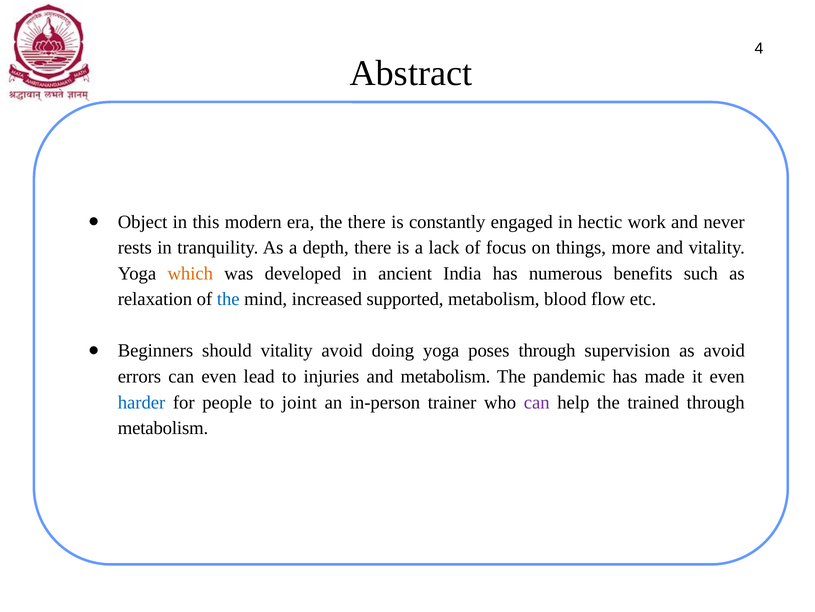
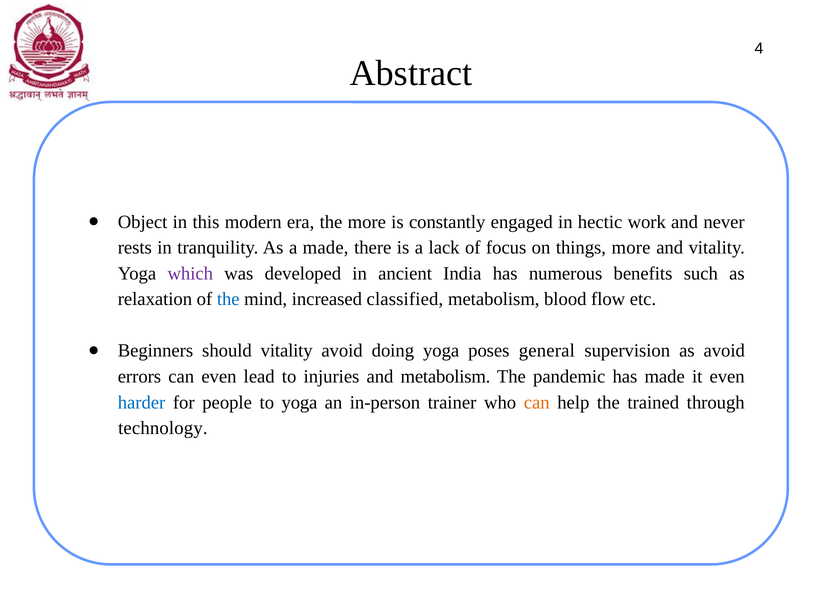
the there: there -> more (367, 222)
a depth: depth -> made (326, 247)
which colour: orange -> purple (190, 273)
supported: supported -> classified (405, 299)
poses through: through -> general (547, 350)
to joint: joint -> yoga (299, 402)
can colour: purple -> orange (537, 402)
metabolism: metabolism -> technology (163, 428)
